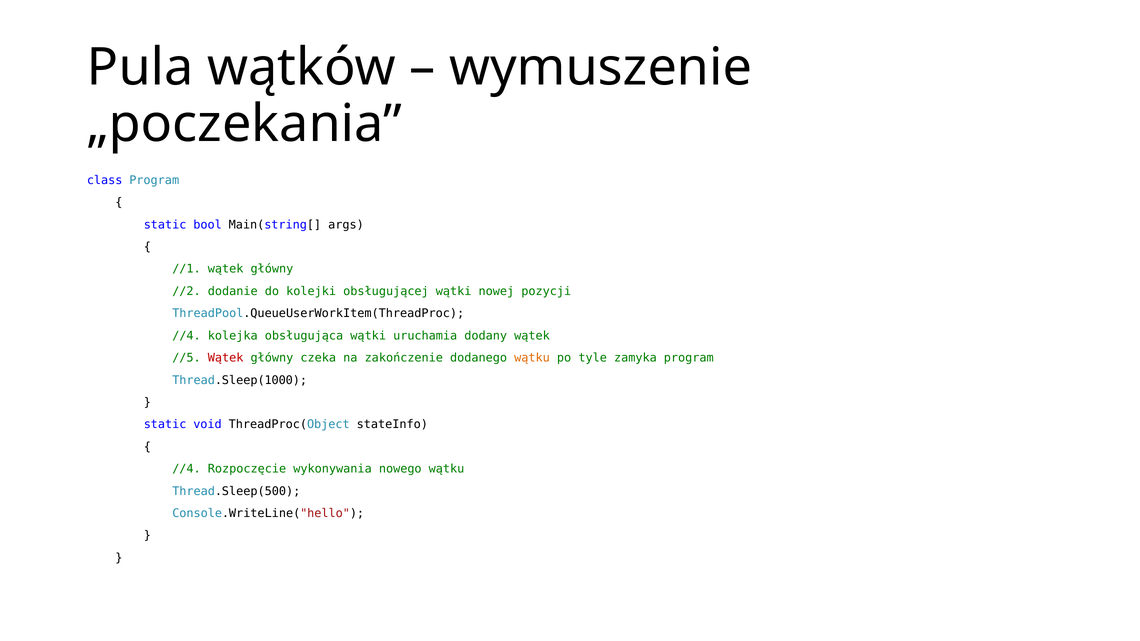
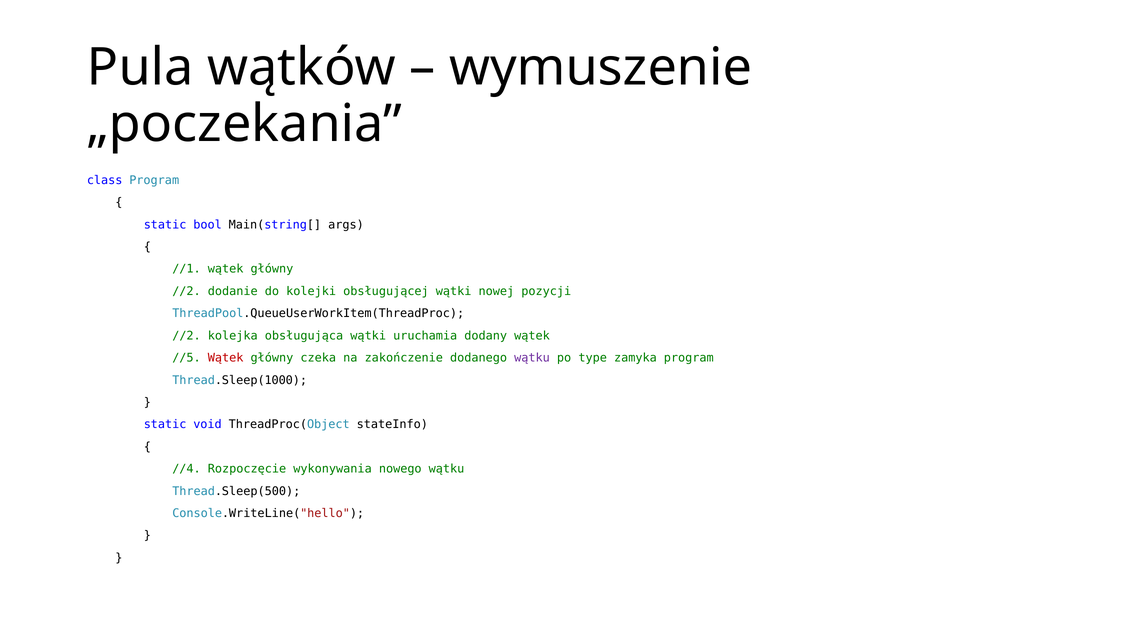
//4: //4 -> //2 (187, 336)
wątku colour: orange -> purple (532, 358)
tyle: tyle -> type (593, 358)
